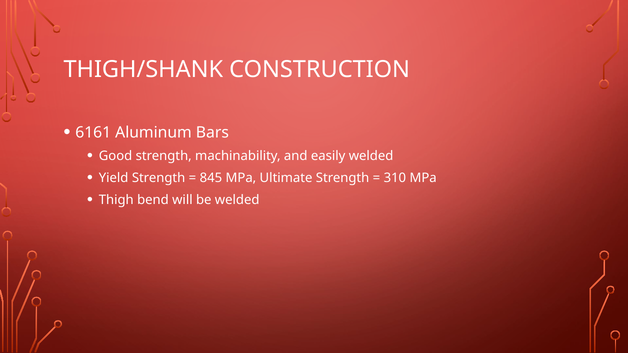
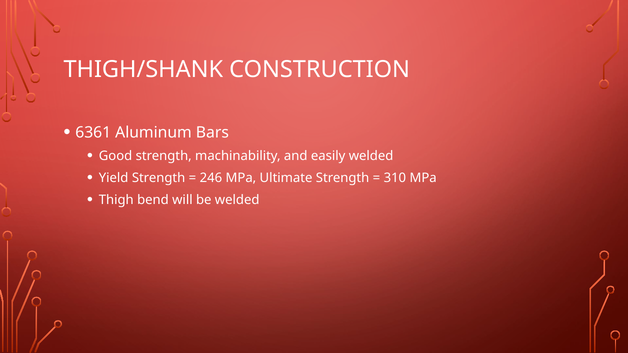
6161: 6161 -> 6361 (93, 133)
845: 845 -> 246 (211, 178)
